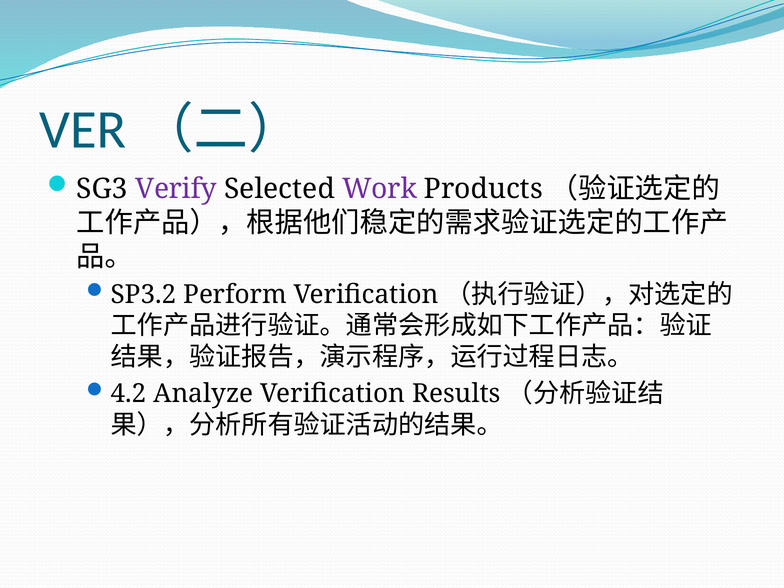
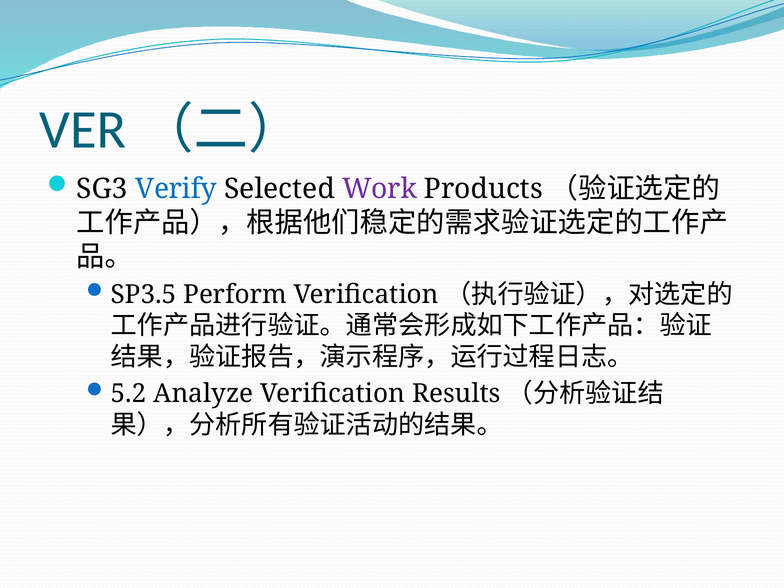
Verify colour: purple -> blue (176, 189)
SP3.2: SP3.2 -> SP3.5 (144, 294)
4.2: 4.2 -> 5.2 (129, 394)
